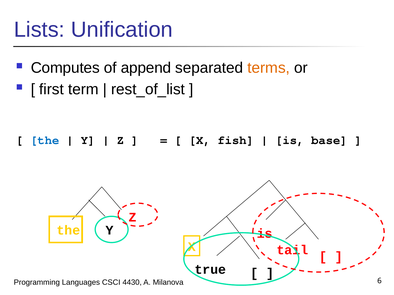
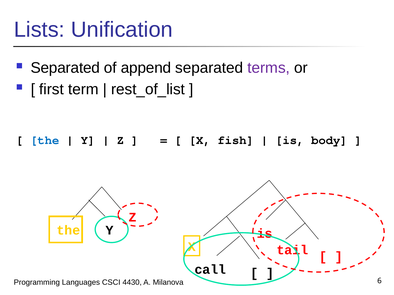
Computes: Computes -> Separated (65, 68)
terms colour: orange -> purple (269, 68)
base: base -> body (329, 140)
true: true -> call (210, 270)
